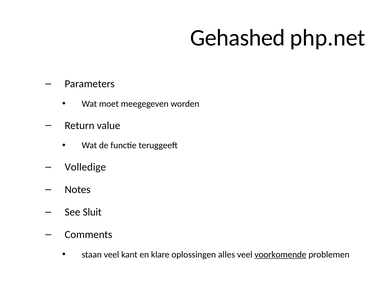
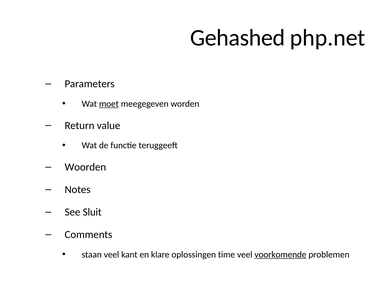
moet underline: none -> present (109, 104)
Volledige: Volledige -> Woorden (85, 167)
alles: alles -> time (227, 254)
